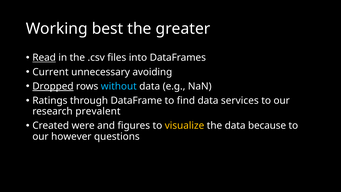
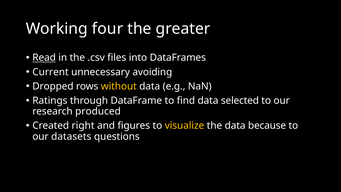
best: best -> four (108, 29)
Dropped underline: present -> none (53, 86)
without colour: light blue -> yellow (119, 86)
services: services -> selected (240, 101)
prevalent: prevalent -> produced (98, 111)
were: were -> right (83, 126)
however: however -> datasets (71, 136)
